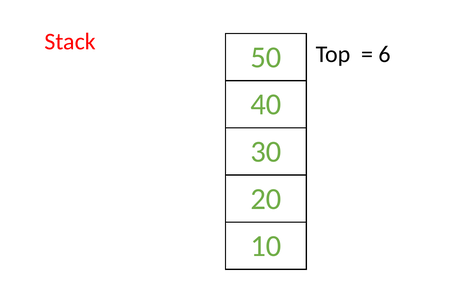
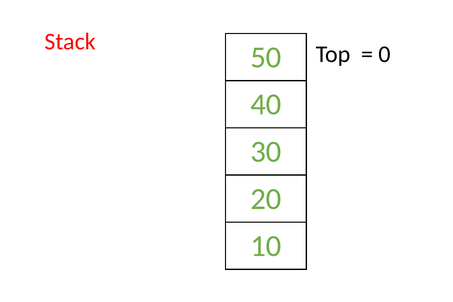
6: 6 -> 0 (385, 54)
